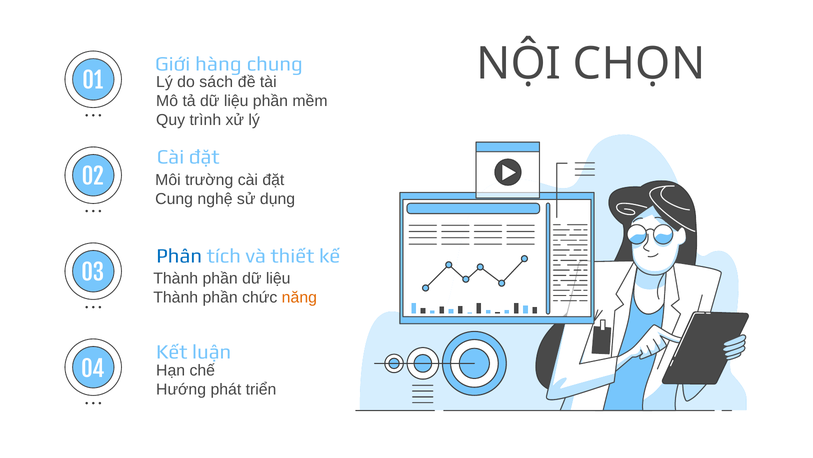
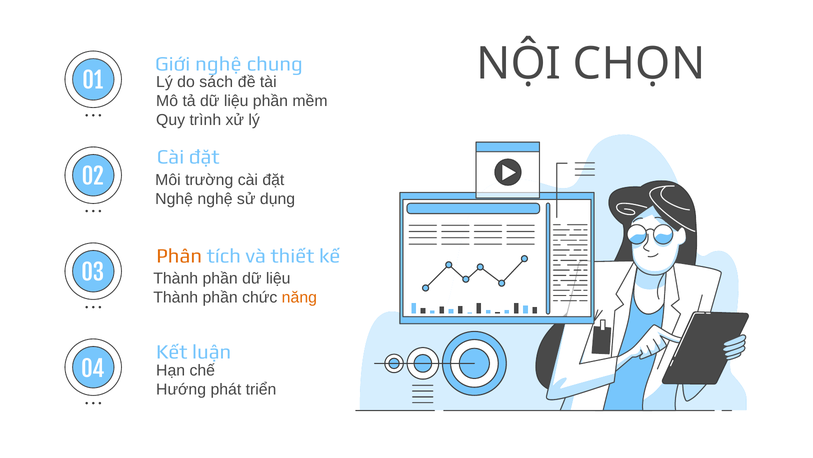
Giới hàng: hàng -> nghệ (218, 64)
Cung: Cung -> Nghệ (174, 199)
Phân colour: blue -> orange (179, 255)
